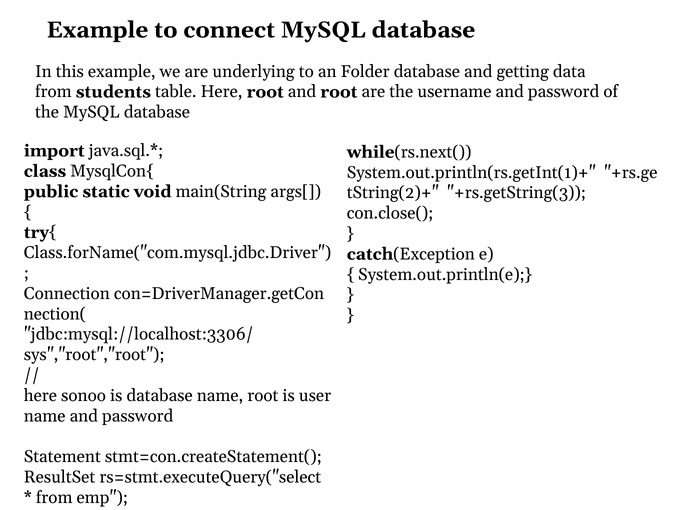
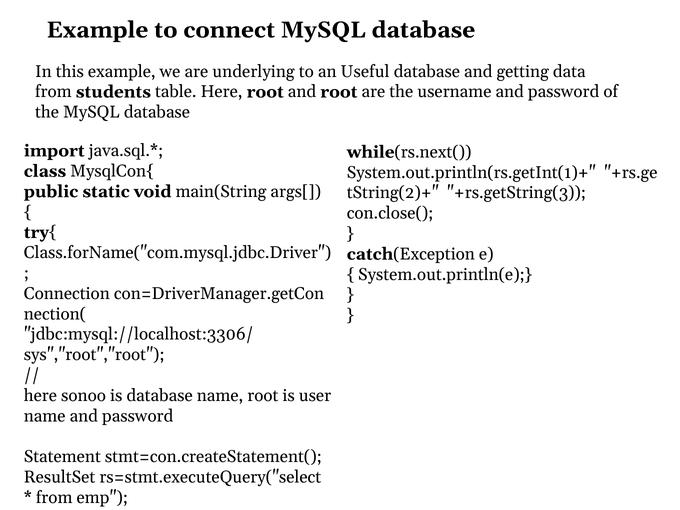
Folder: Folder -> Useful (365, 71)
